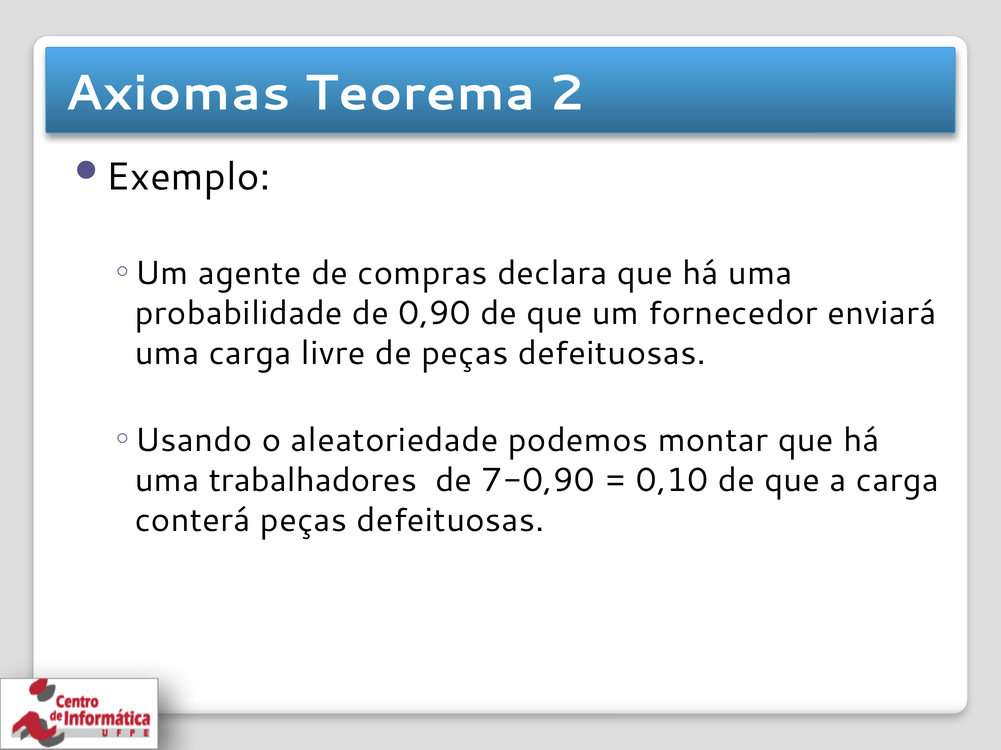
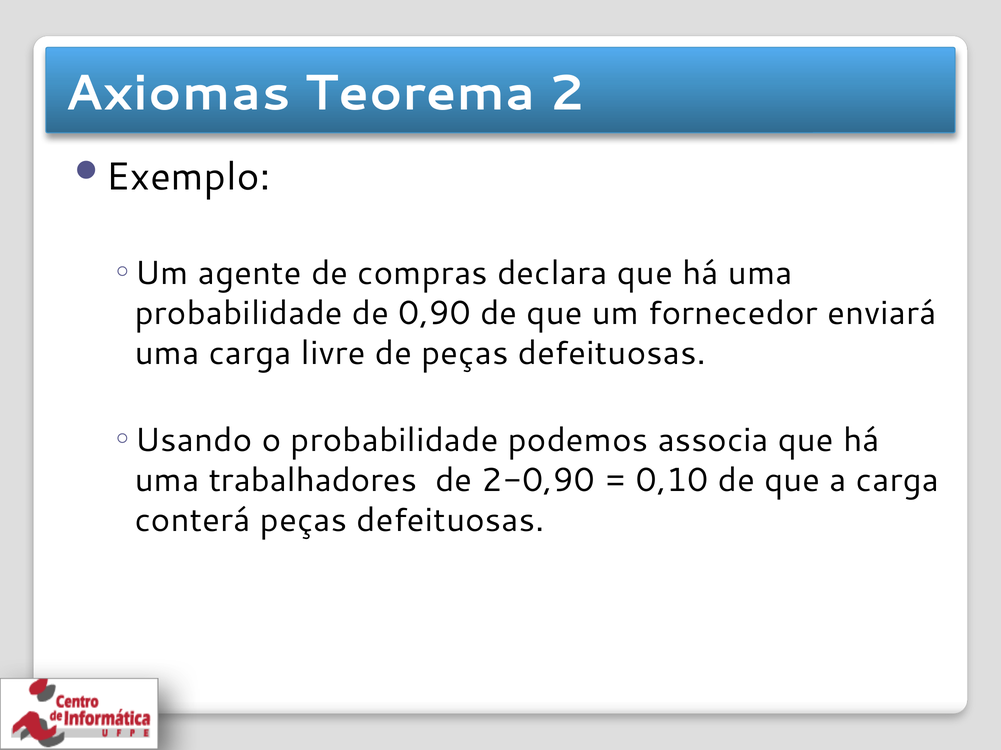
o aleatoriedade: aleatoriedade -> probabilidade (395, 441)
montar: montar -> associa (713, 441)
7-0,90: 7-0,90 -> 2-0,90 (538, 481)
